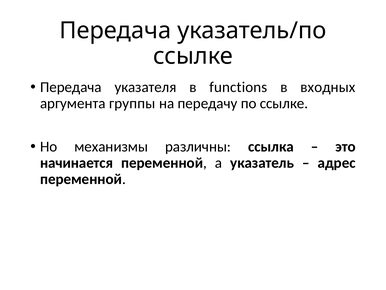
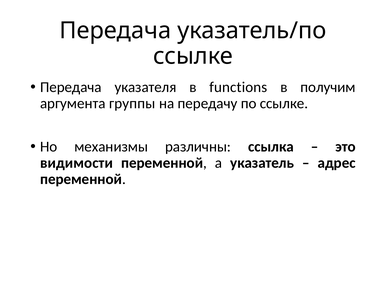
входных: входных -> получим (328, 87)
начинается: начинается -> видимости (76, 163)
